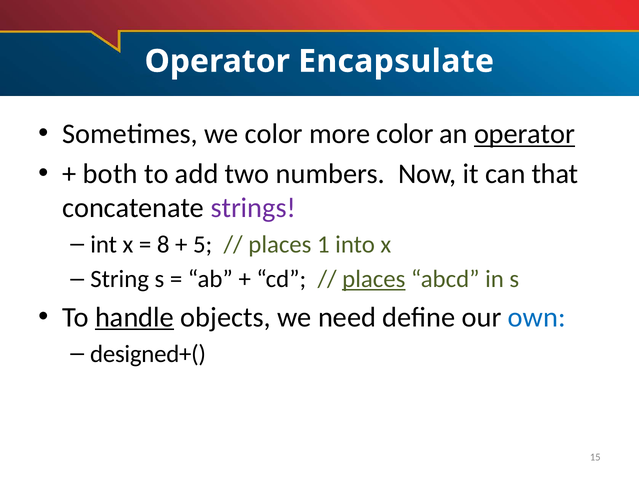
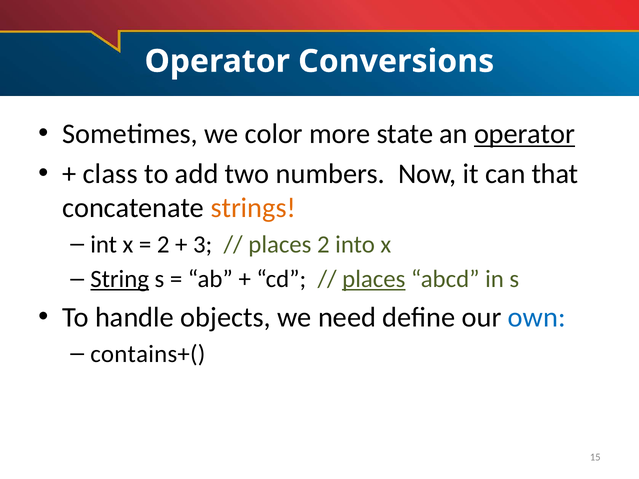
Encapsulate: Encapsulate -> Conversions (396, 61)
more color: color -> state (405, 134)
both: both -> class (110, 174)
strings colour: purple -> orange (253, 208)
8: 8 -> 2 (163, 245)
5: 5 -> 3 (203, 245)
places 1: 1 -> 2 (323, 245)
String underline: none -> present (120, 279)
handle underline: present -> none (135, 317)
designed+(: designed+( -> contains+( (148, 354)
